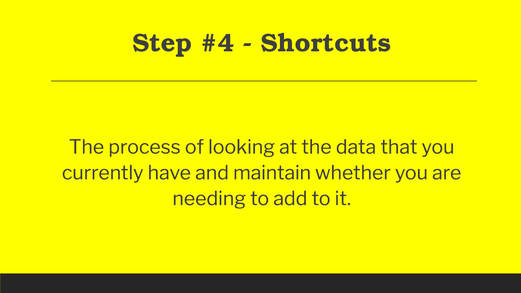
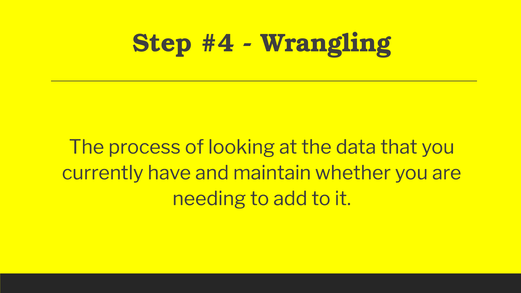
Shortcuts: Shortcuts -> Wrangling (326, 43)
